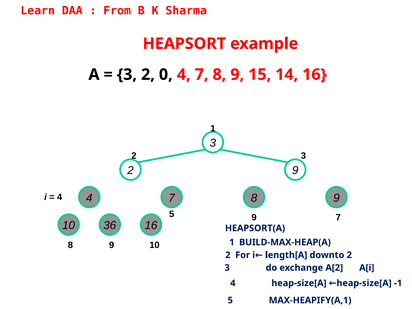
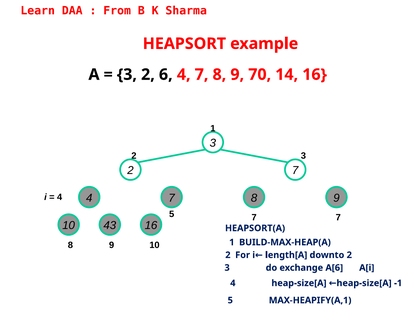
0: 0 -> 6 (166, 75)
15: 15 -> 70 (260, 75)
2 9: 9 -> 7 (295, 170)
5 9: 9 -> 7 (254, 218)
36: 36 -> 43 (110, 225)
A[2: A[2 -> A[6 (334, 268)
